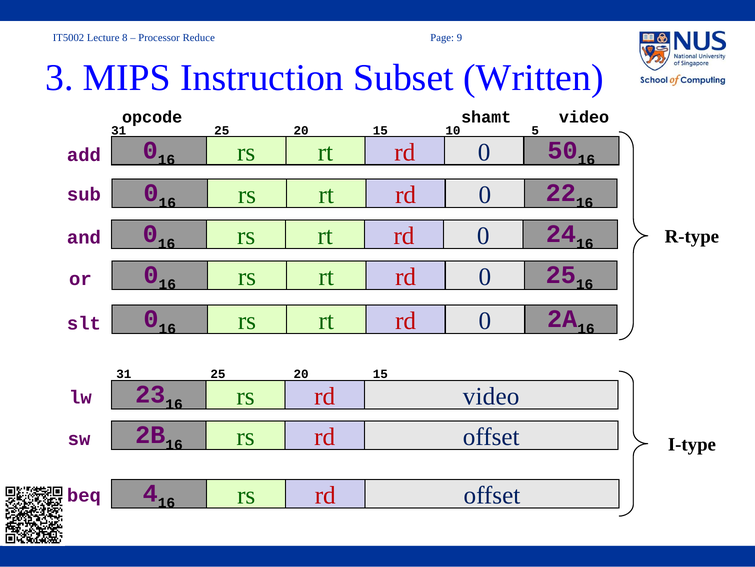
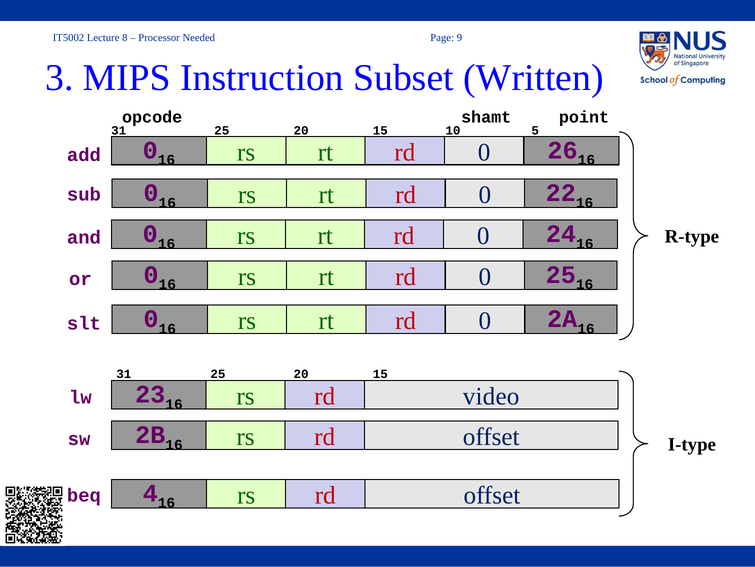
Reduce: Reduce -> Needed (199, 38)
shamt video: video -> point (584, 117)
50: 50 -> 26 (563, 150)
